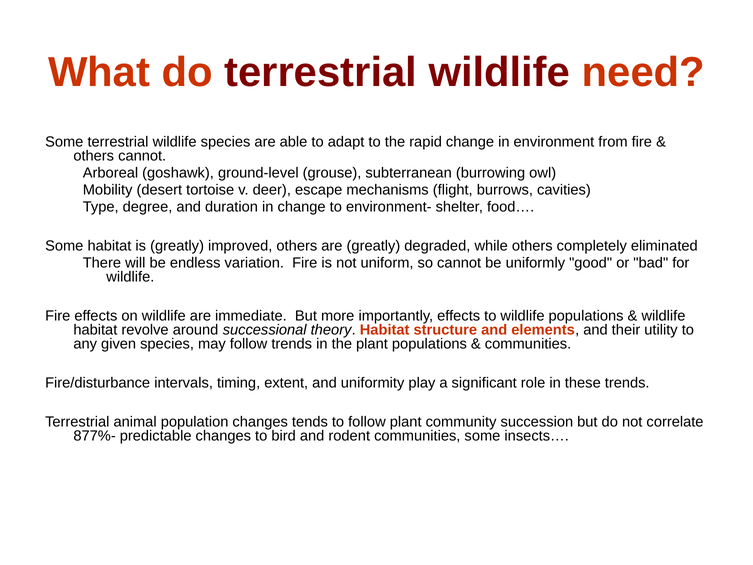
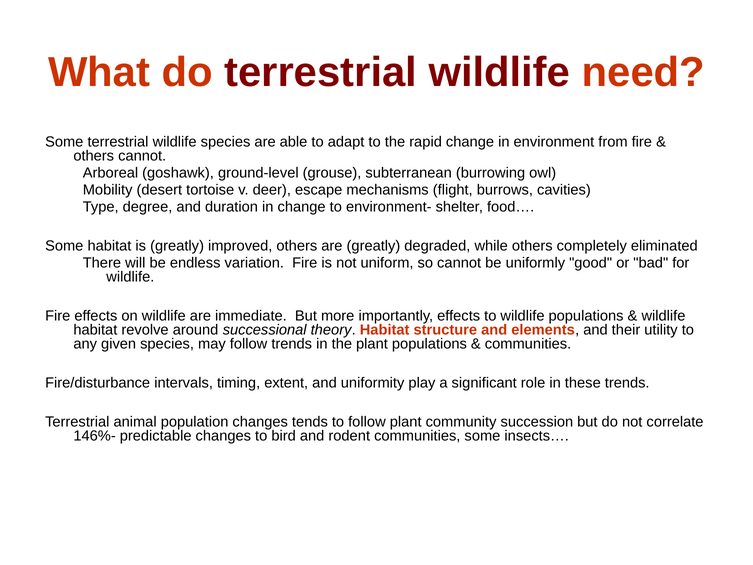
877%-: 877%- -> 146%- (95, 436)
